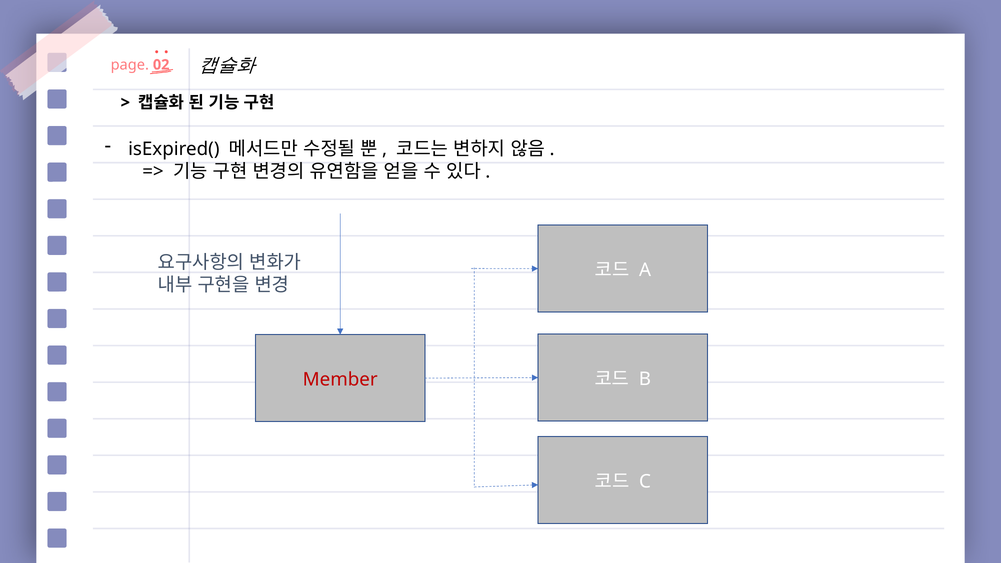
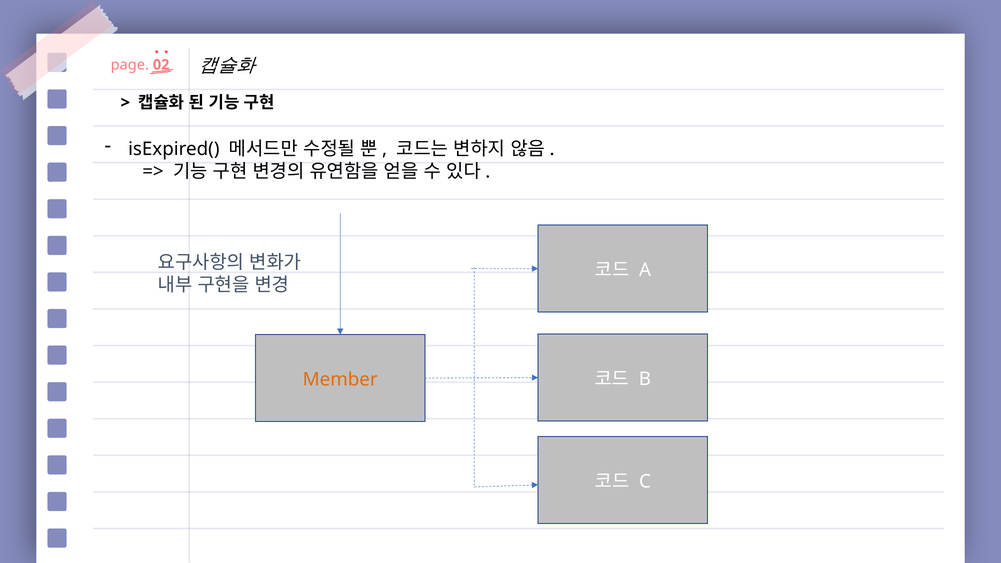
Member colour: red -> orange (340, 379)
